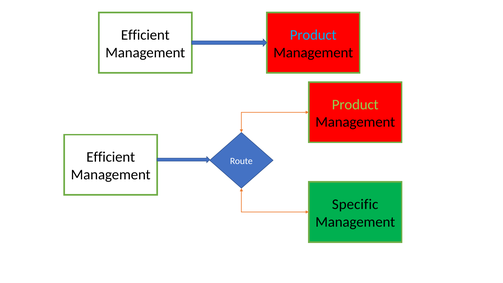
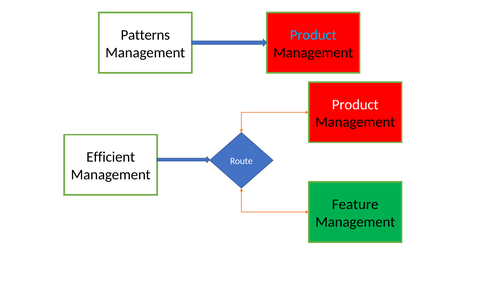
Efficient: Efficient -> Patterns (145, 35)
Product colour: light green -> white (355, 104)
Specific: Specific -> Feature (355, 204)
